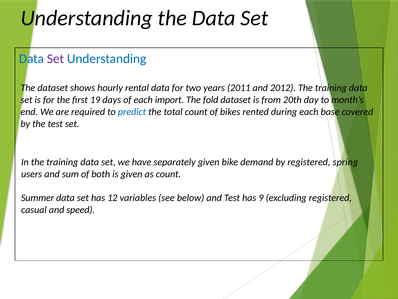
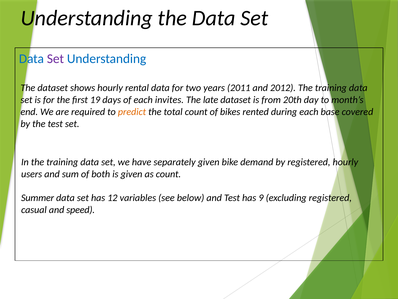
import: import -> invites (169, 100)
fold: fold -> late (211, 100)
predict colour: blue -> orange (132, 112)
registered spring: spring -> hourly (345, 162)
